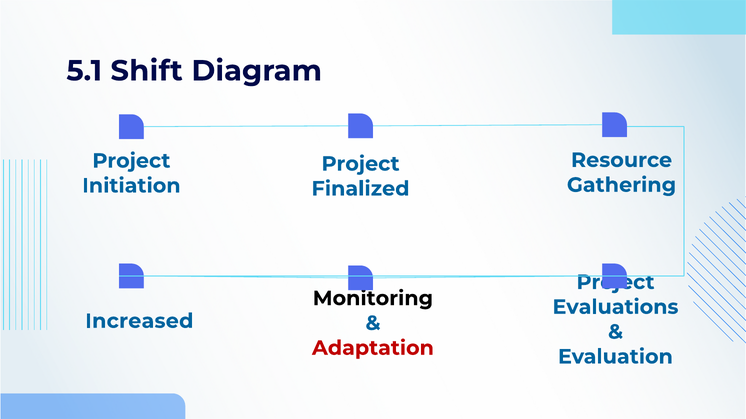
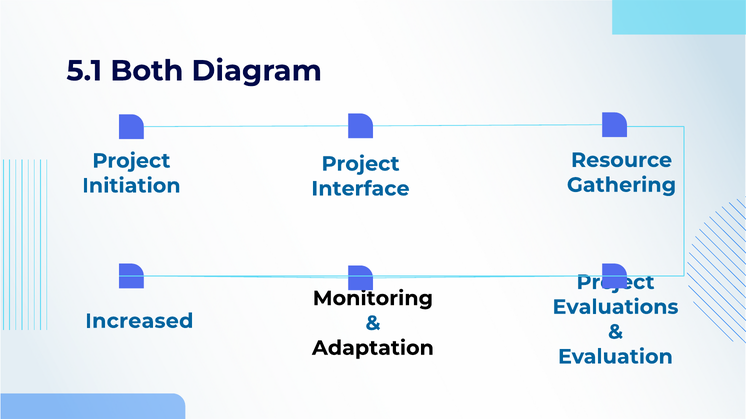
Shift: Shift -> Both (147, 71)
Finalized: Finalized -> Interface (361, 189)
Adaptation colour: red -> black (373, 349)
